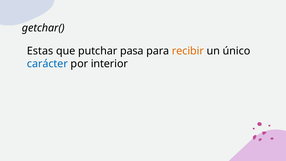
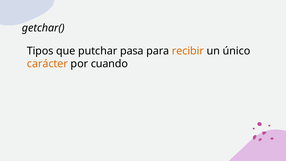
Estas: Estas -> Tipos (40, 51)
carácter colour: blue -> orange (47, 64)
interior: interior -> cuando (109, 64)
